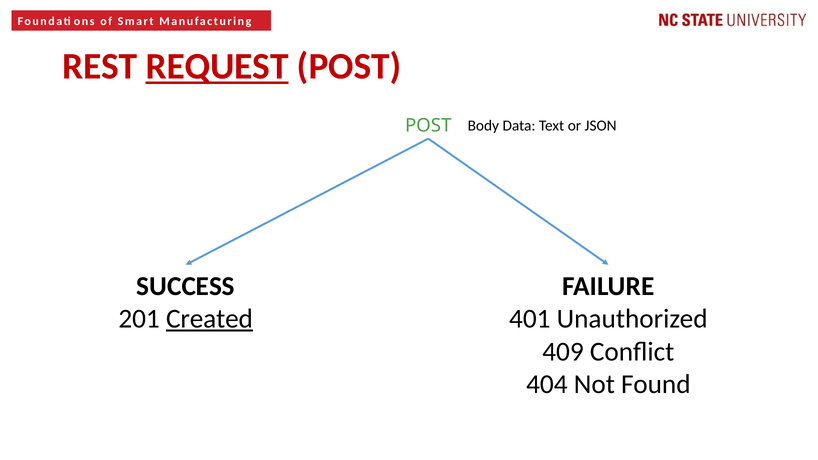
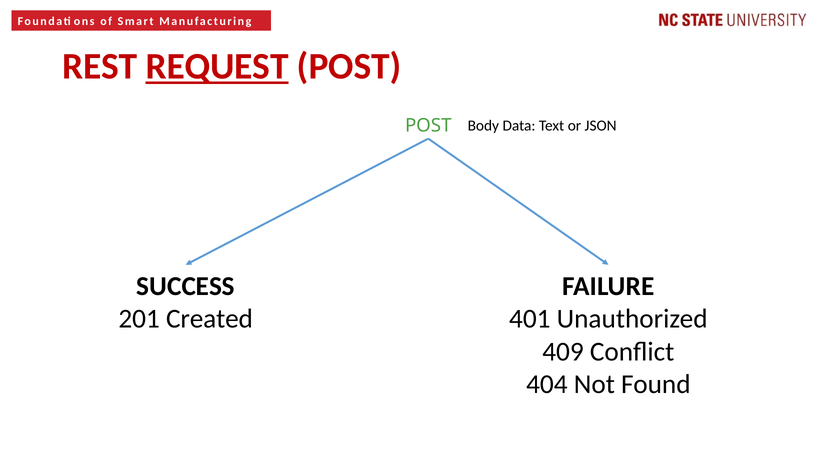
Created underline: present -> none (209, 319)
